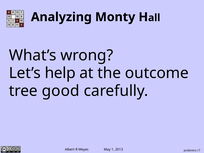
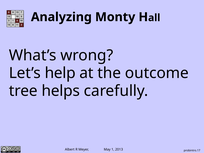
good: good -> helps (61, 91)
